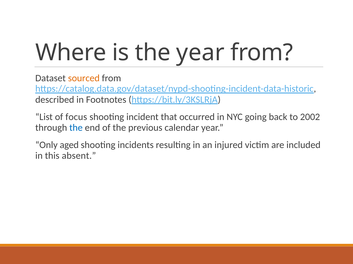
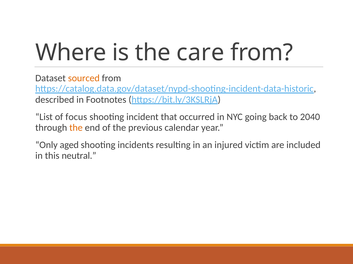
the year: year -> care (200, 53)
2002: 2002 -> 2040 (310, 117)
the colour: blue -> orange (76, 128)
absent: absent -> neutral (79, 156)
